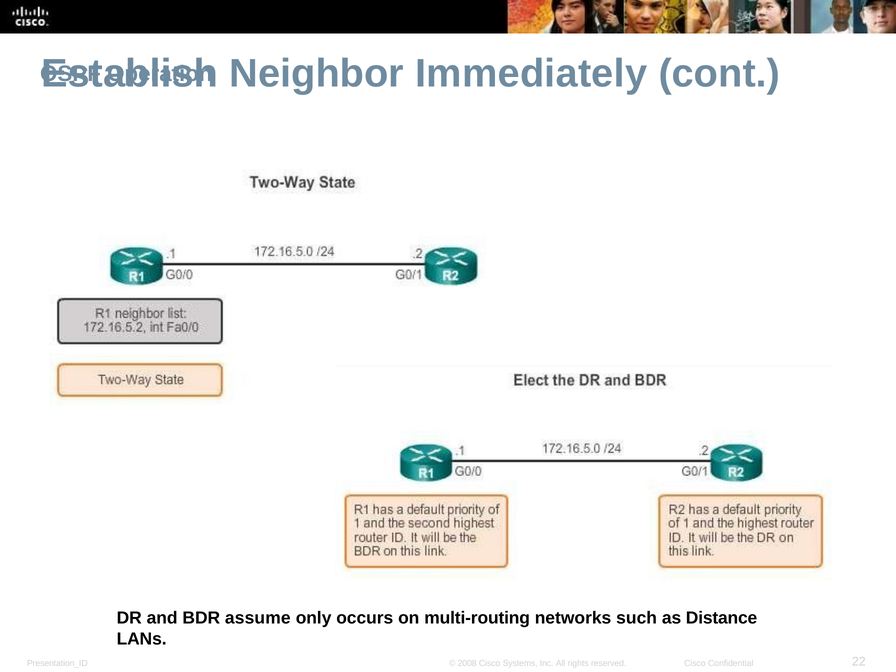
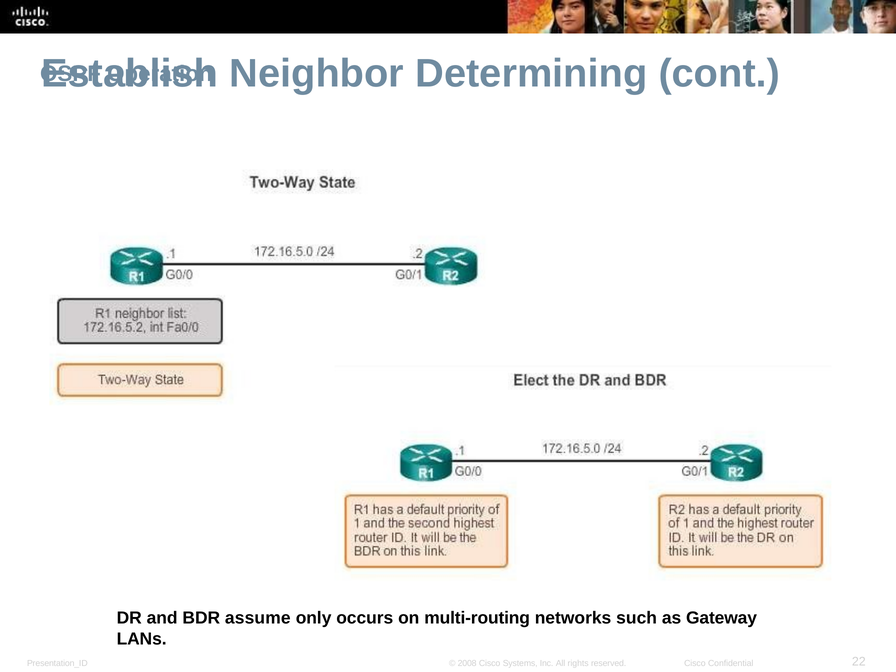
Immediately: Immediately -> Determining (531, 73)
Distance: Distance -> Gateway (722, 618)
